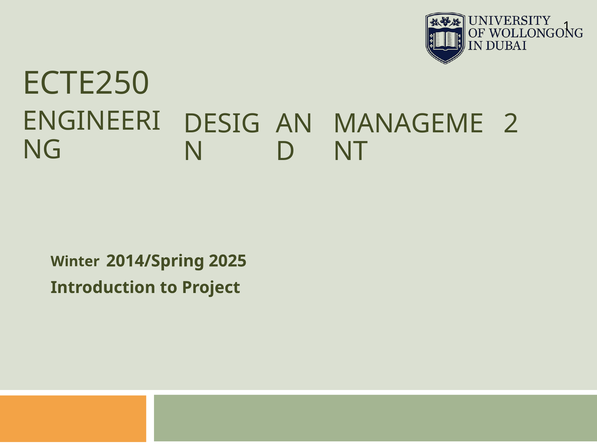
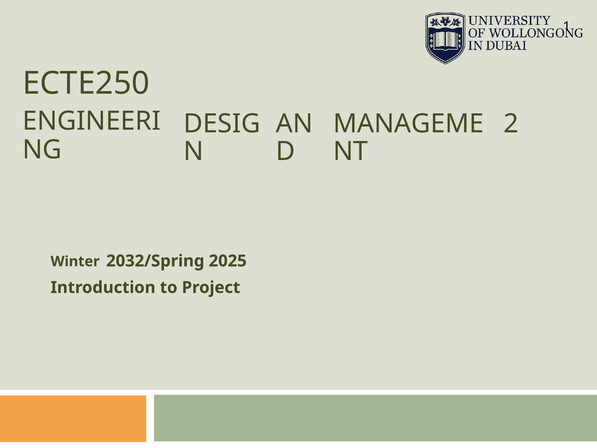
2014/Spring: 2014/Spring -> 2032/Spring (155, 261)
